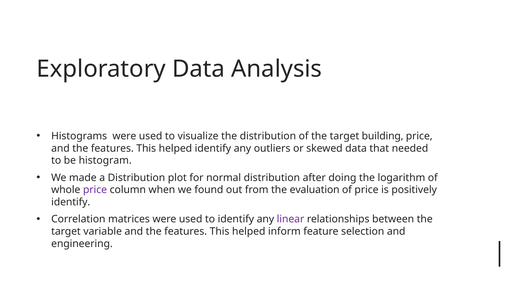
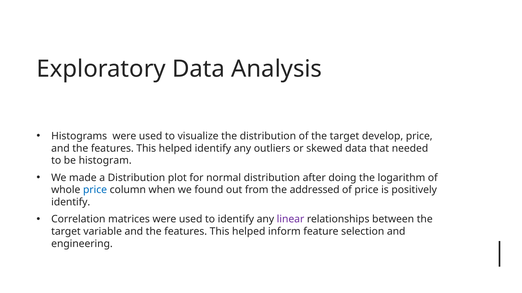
building: building -> develop (383, 136)
price colour: purple -> blue (95, 190)
evaluation: evaluation -> addressed (315, 190)
